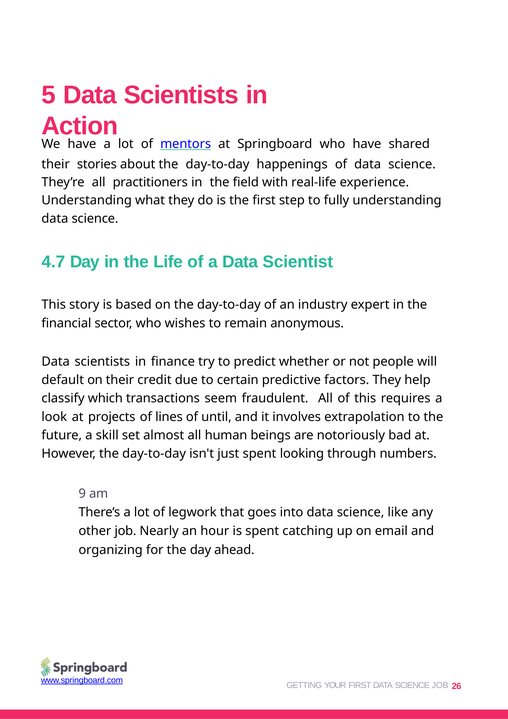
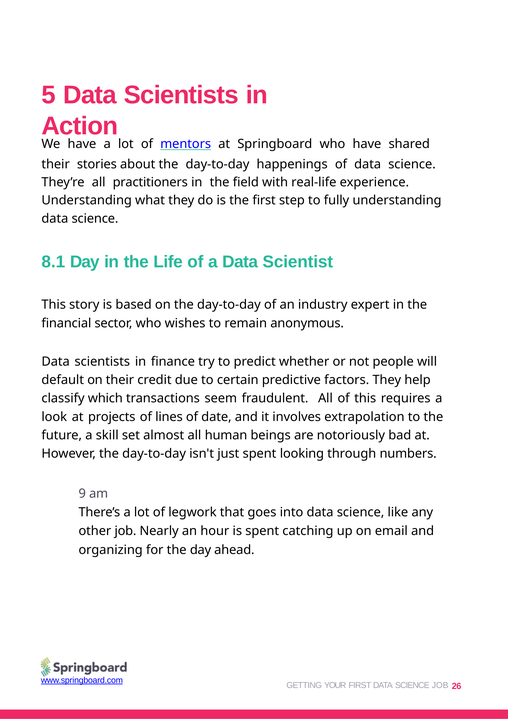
4.7: 4.7 -> 8.1 (53, 262)
until: until -> date (216, 417)
